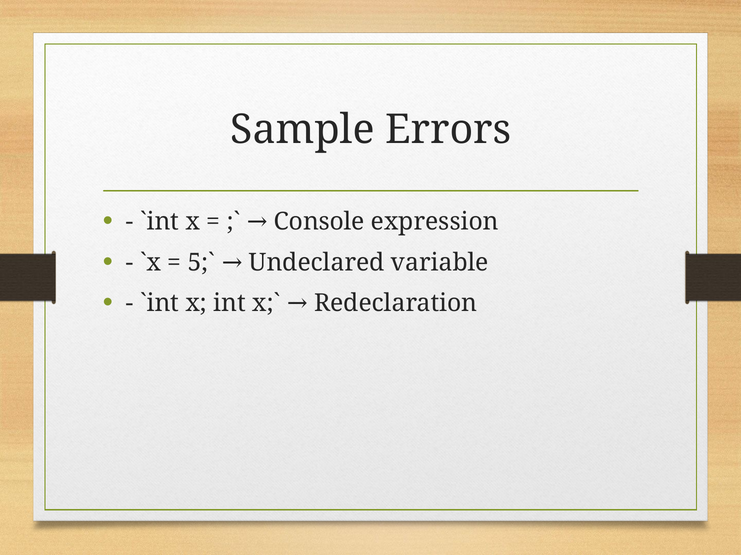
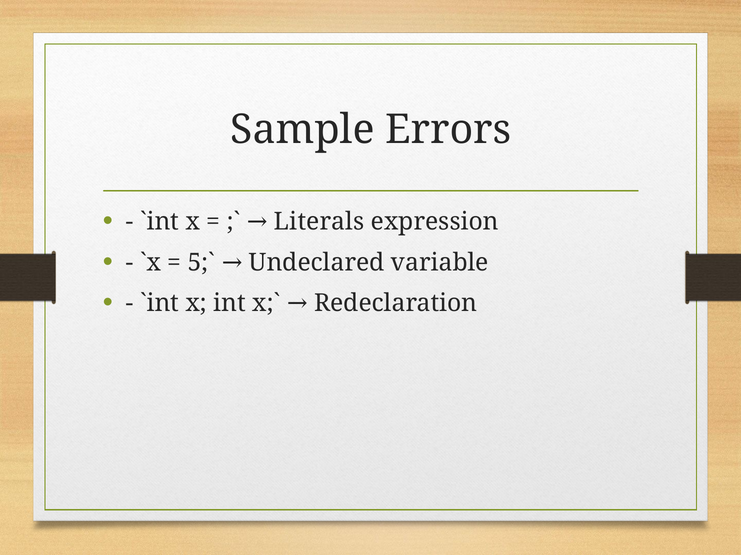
Console: Console -> Literals (319, 222)
